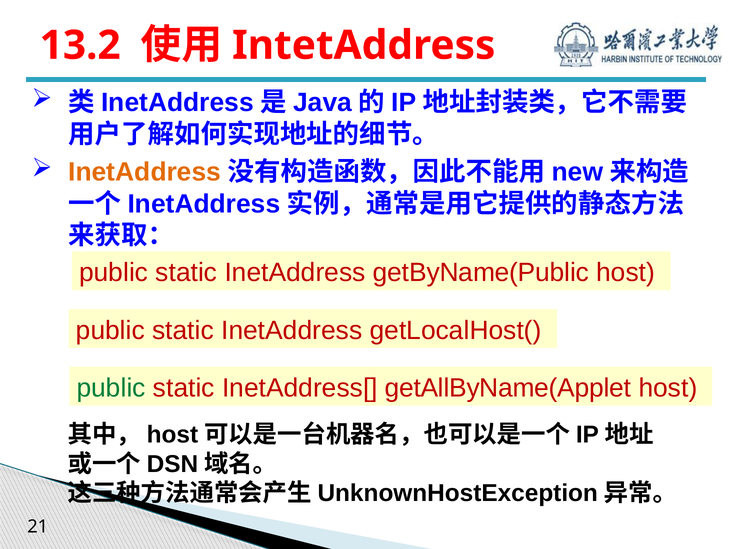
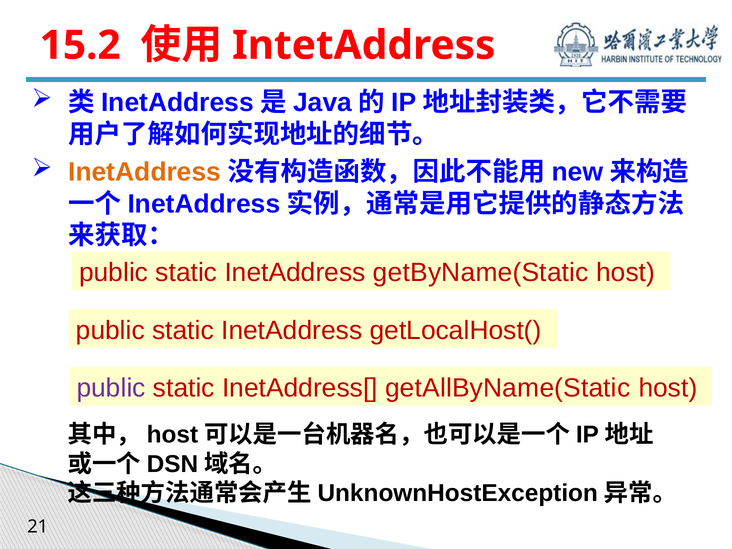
13.2: 13.2 -> 15.2 (80, 45)
getByName(Public: getByName(Public -> getByName(Static (481, 273)
public colour: green -> purple (111, 388)
getAllByName(Applet: getAllByName(Applet -> getAllByName(Static (508, 388)
